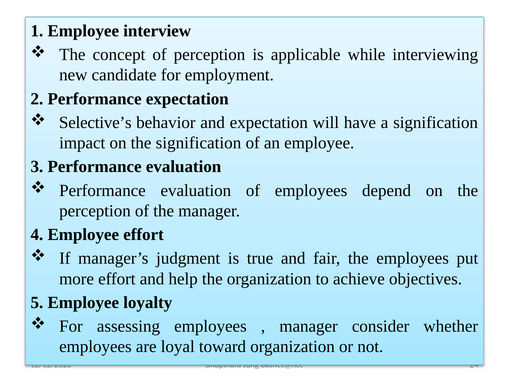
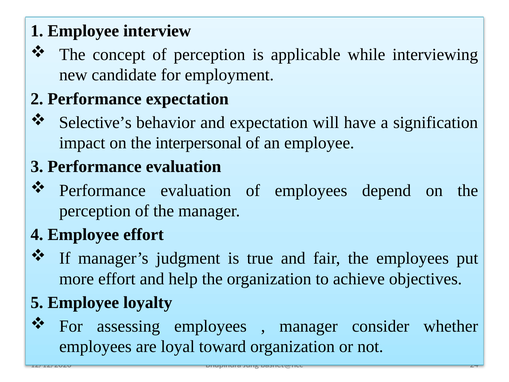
the signification: signification -> interpersonal (199, 143)
